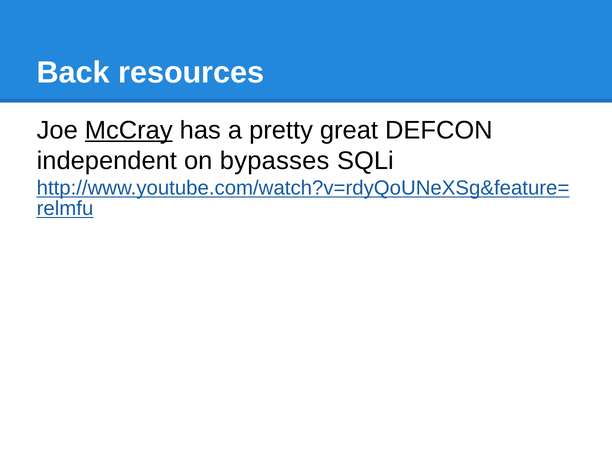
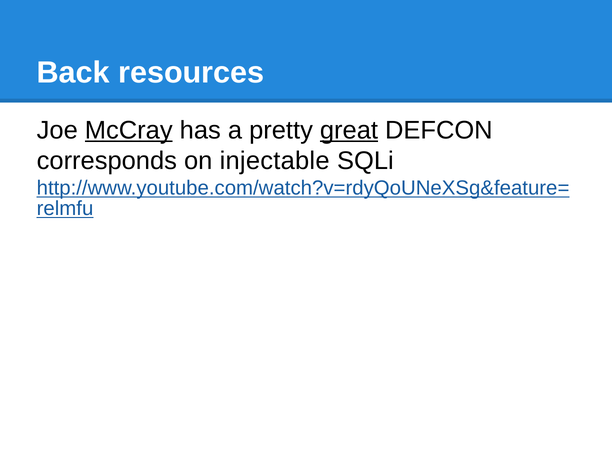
great underline: none -> present (349, 130)
independent: independent -> corresponds (107, 161)
bypasses: bypasses -> injectable (275, 161)
